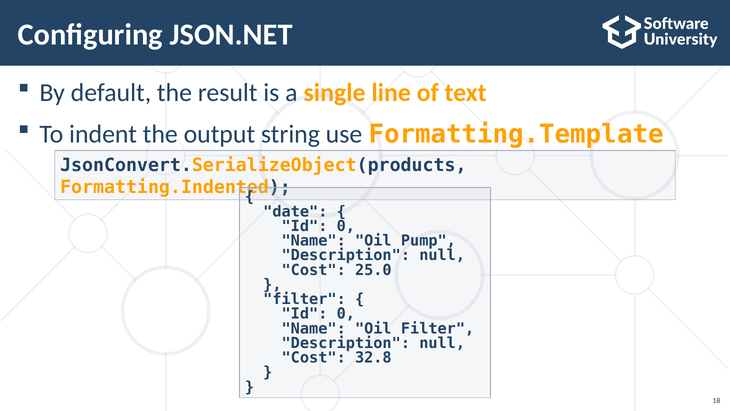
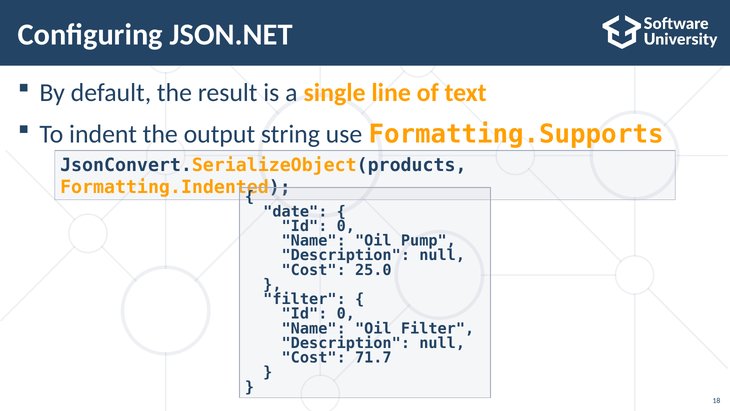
Formatting.Template: Formatting.Template -> Formatting.Supports (516, 134)
32.8: 32.8 -> 71.7 (373, 357)
